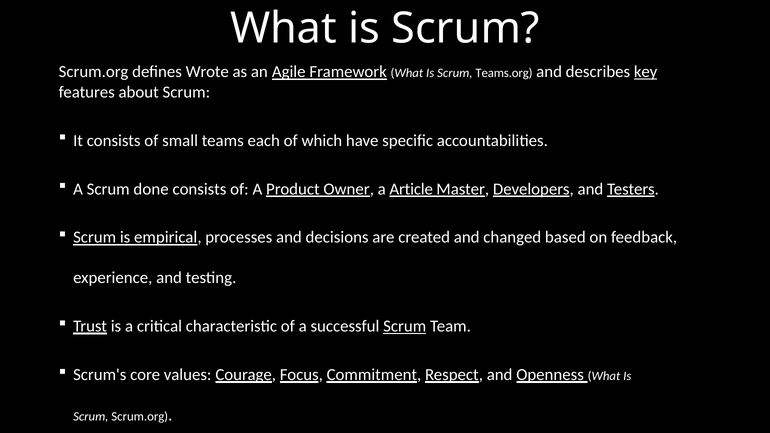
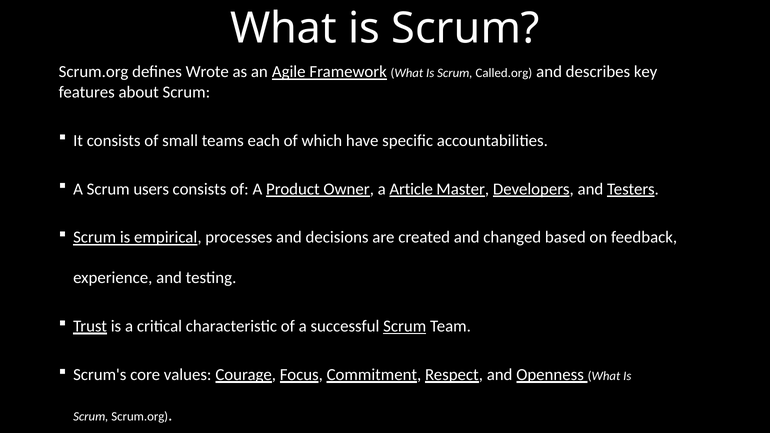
Teams.org: Teams.org -> Called.org (504, 73)
key underline: present -> none (646, 72)
done: done -> users (151, 189)
